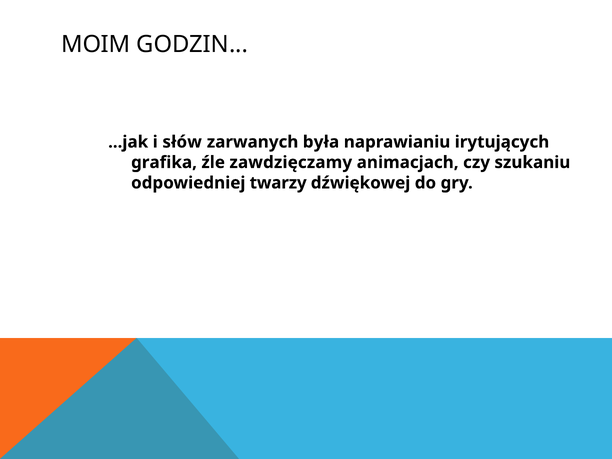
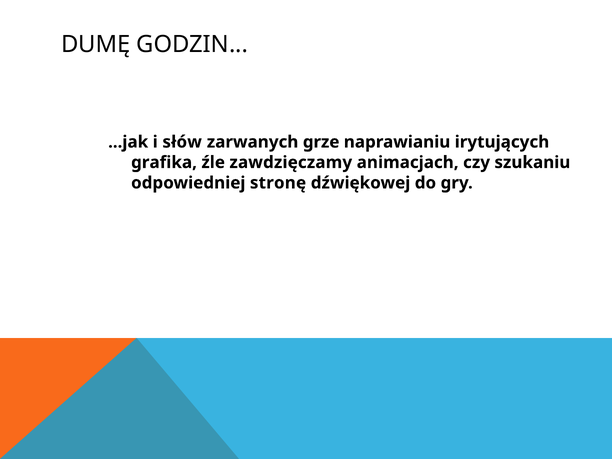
MOIM: MOIM -> DUMĘ (96, 44)
była: była -> grze (321, 142)
twarzy: twarzy -> stronę (278, 183)
